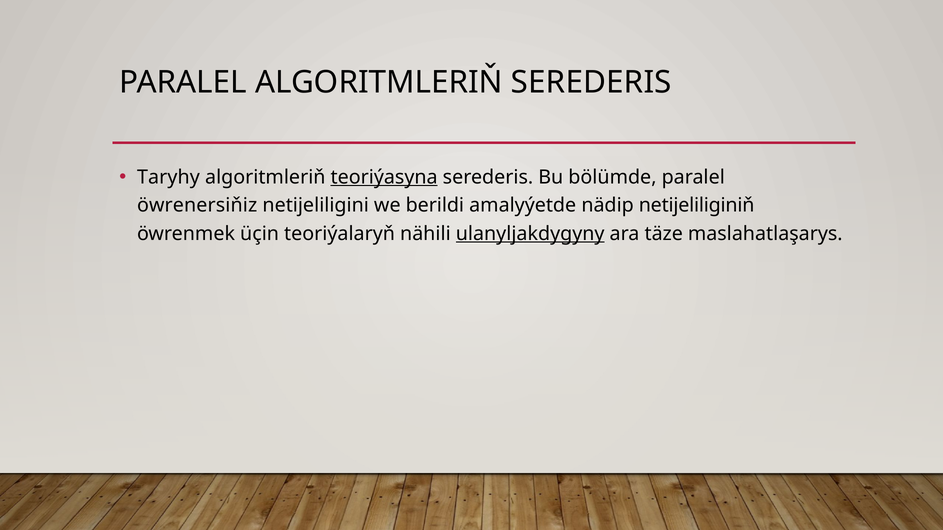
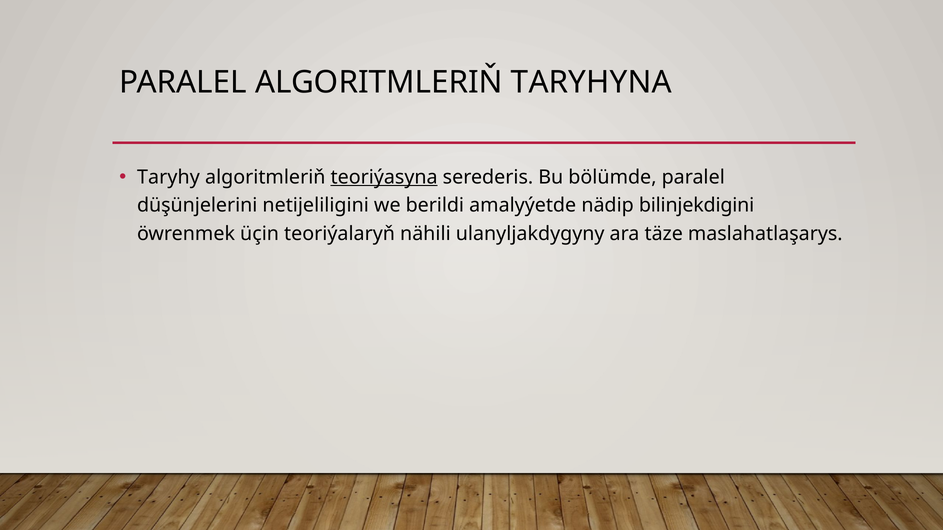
ALGORITMLERIŇ SEREDERIS: SEREDERIS -> TARYHYNA (591, 83)
öwrenersiňiz: öwrenersiňiz -> düşünjelerini (197, 206)
netijeliliginiň: netijeliliginiň -> bilinjekdigini (697, 206)
ulanyljakdygyny underline: present -> none (530, 234)
